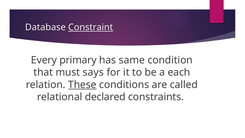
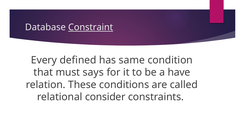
primary: primary -> defined (78, 60)
each: each -> have (179, 72)
These underline: present -> none (82, 85)
declared: declared -> consider (105, 97)
